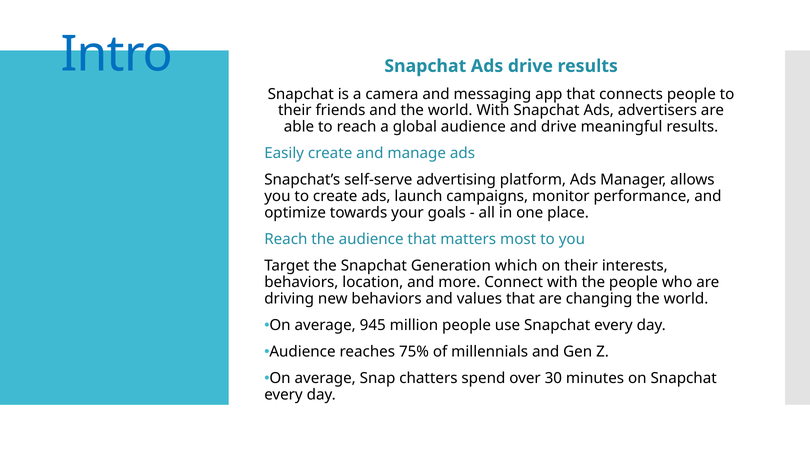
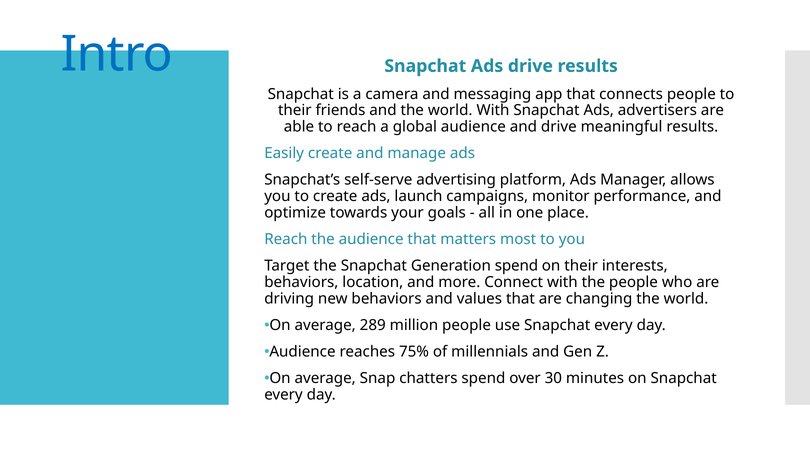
Generation which: which -> spend (516, 266)
945: 945 -> 289 (373, 325)
